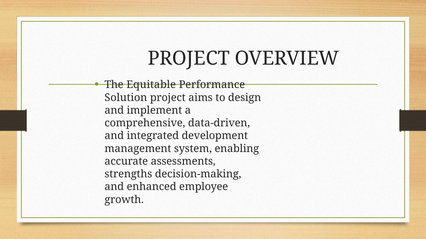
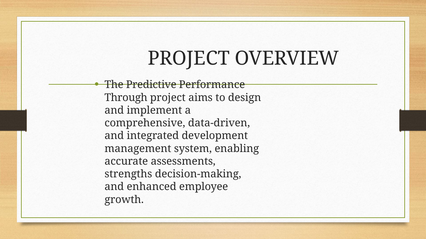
Equitable: Equitable -> Predictive (151, 85)
Solution: Solution -> Through (126, 98)
